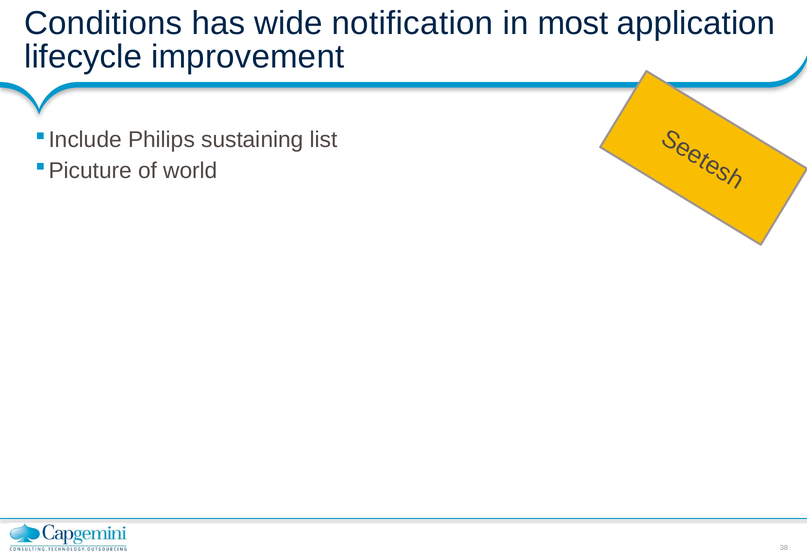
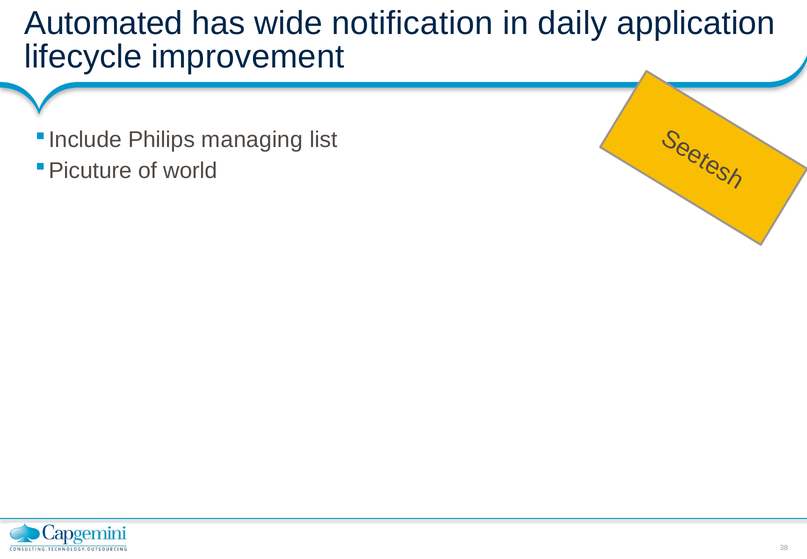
Conditions: Conditions -> Automated (103, 23)
most: most -> daily (573, 23)
sustaining: sustaining -> managing (252, 140)
